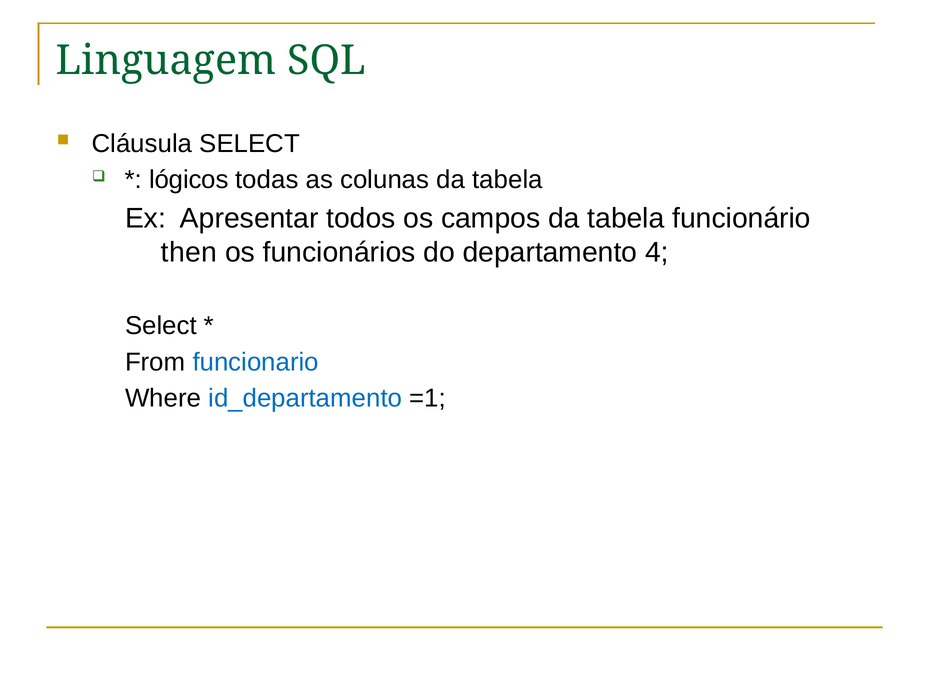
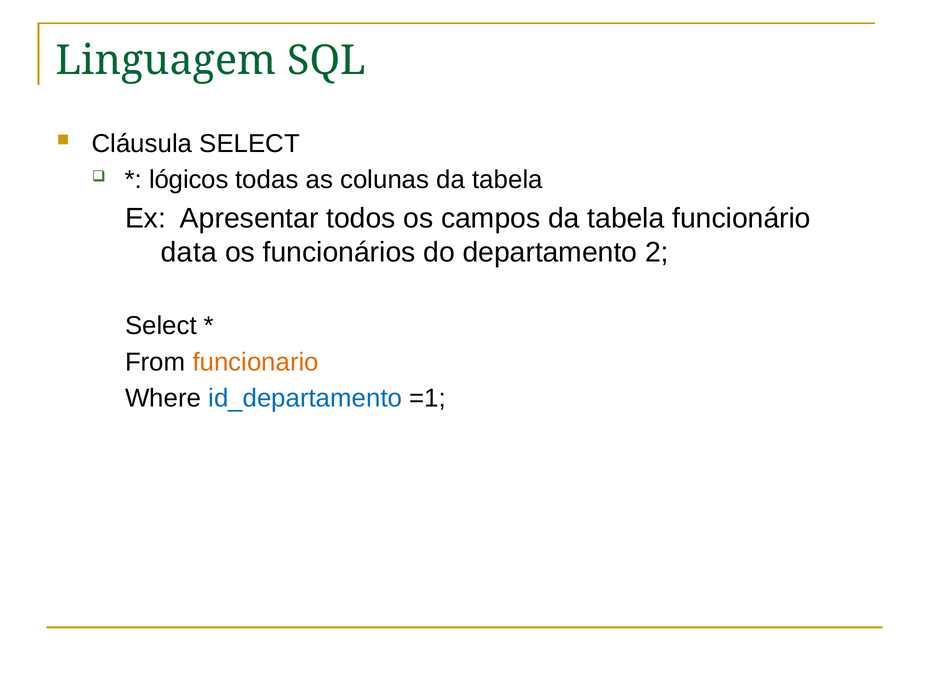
then: then -> data (189, 252)
4: 4 -> 2 (657, 252)
funcionario colour: blue -> orange (256, 362)
